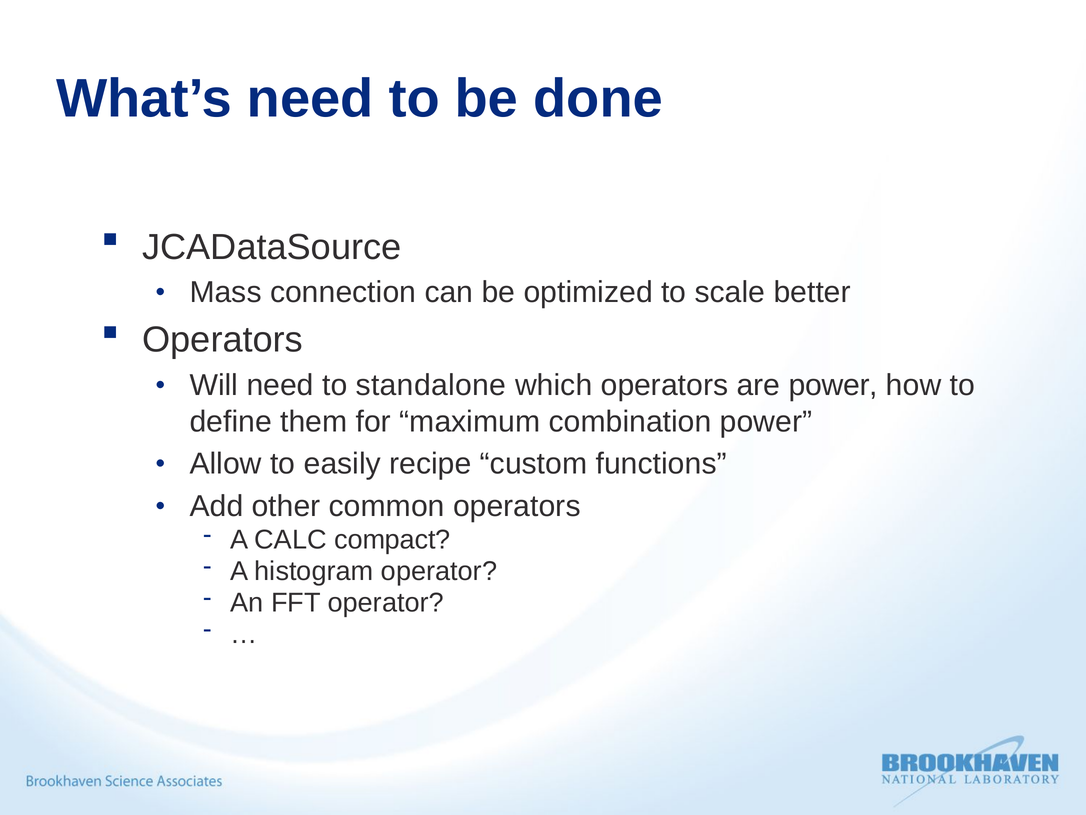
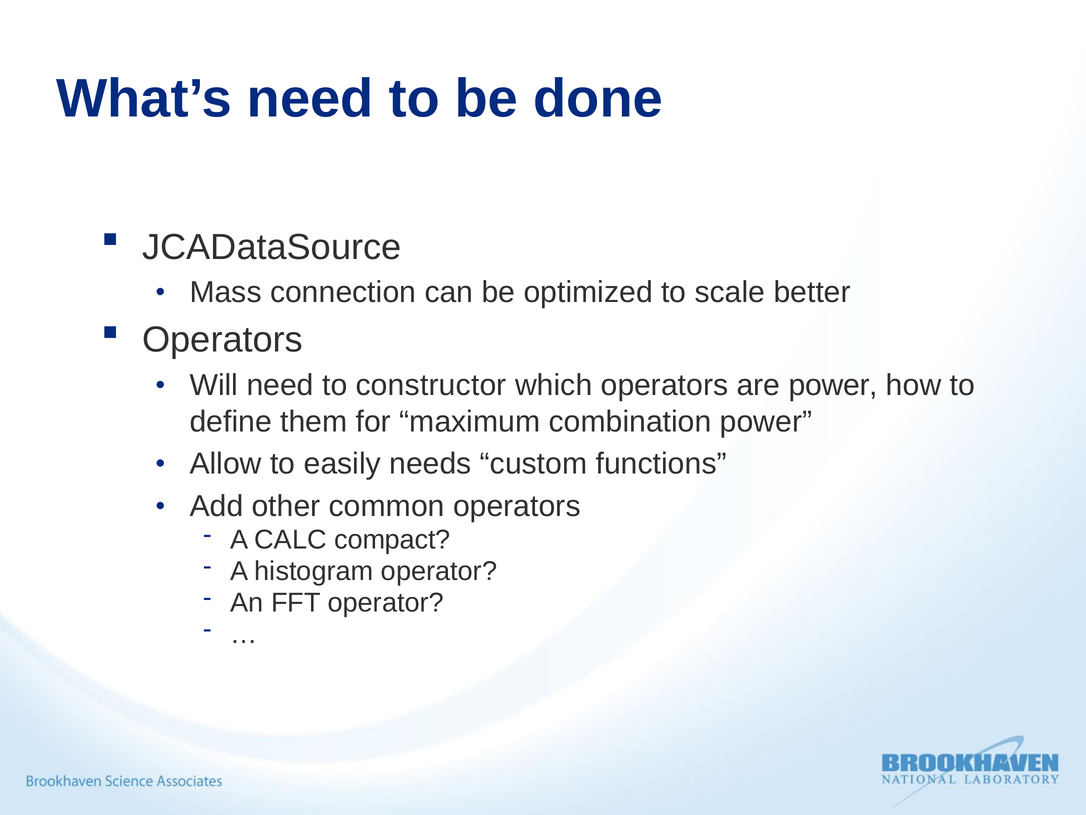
standalone: standalone -> constructor (431, 385)
recipe: recipe -> needs (430, 464)
